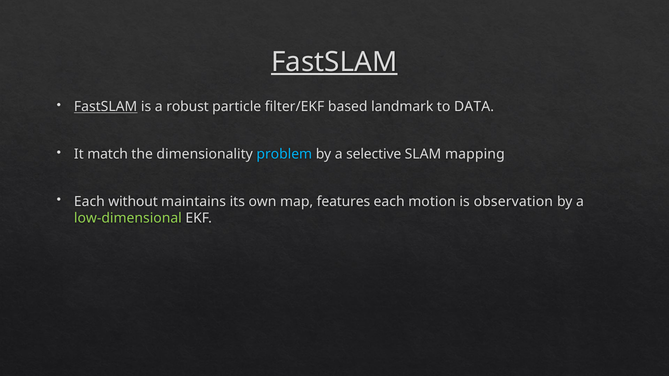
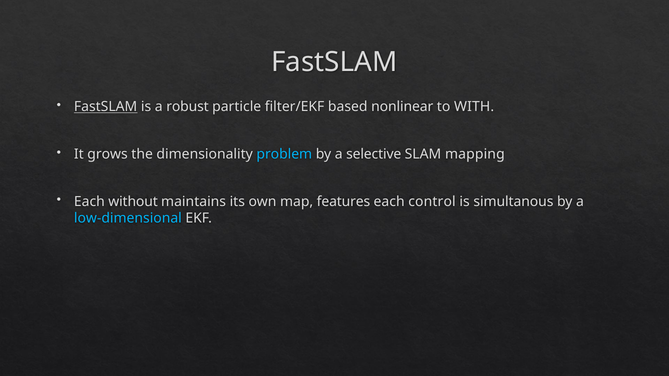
FastSLAM underline: present -> none (334, 62)
landmark: landmark -> nonlinear (402, 107)
DATA: DATA -> WITH (474, 107)
match: match -> grows (108, 154)
motion: motion -> control (432, 202)
observation: observation -> simultanous (513, 202)
low-dimensional colour: light green -> light blue (128, 219)
